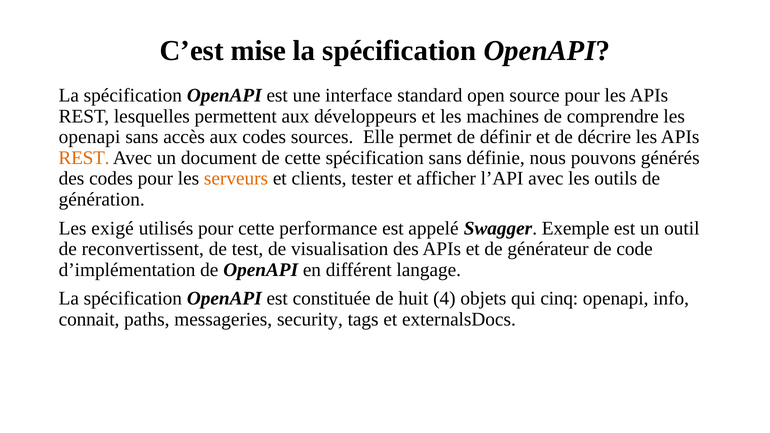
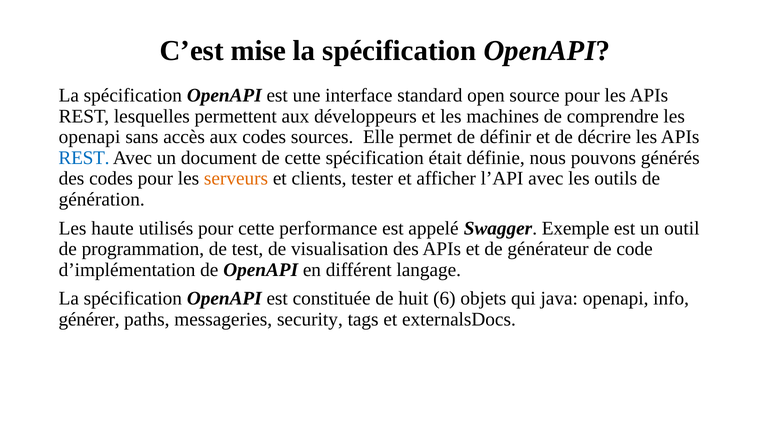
REST colour: orange -> blue (84, 158)
spécification sans: sans -> était (445, 158)
exigé: exigé -> haute (113, 228)
reconvertissent: reconvertissent -> programmation (143, 249)
4: 4 -> 6 (444, 299)
cinq: cinq -> java (559, 299)
connait: connait -> générer (89, 319)
